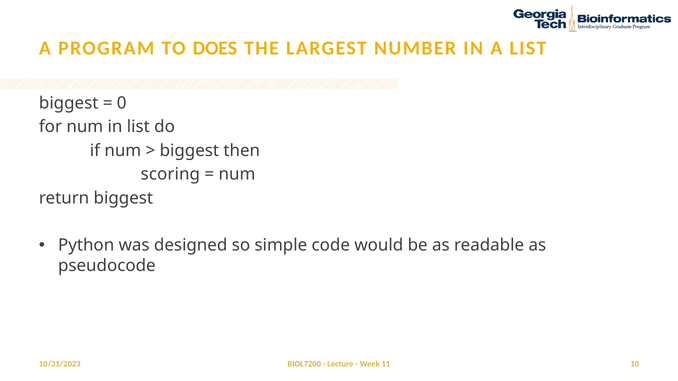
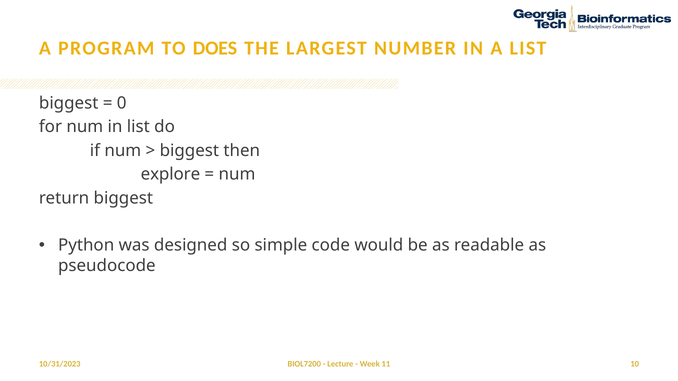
scoring: scoring -> explore (170, 174)
